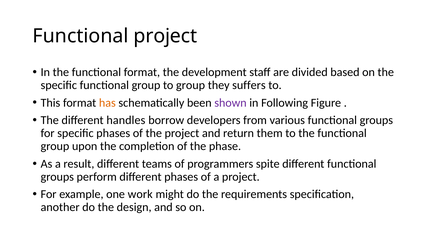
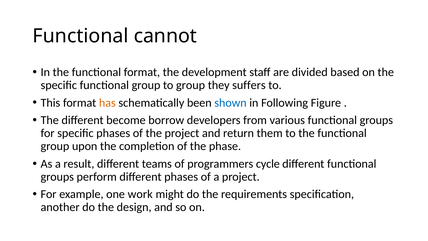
Functional project: project -> cannot (165, 36)
shown colour: purple -> blue (230, 103)
handles: handles -> become (126, 120)
spite: spite -> cycle (268, 164)
